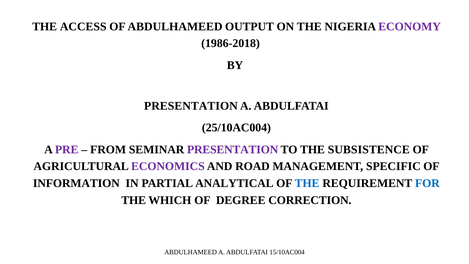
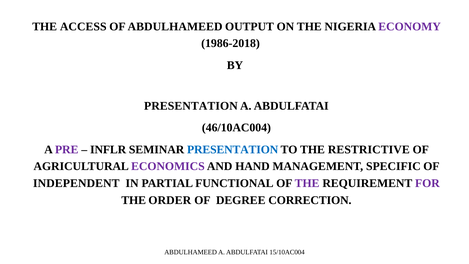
25/10AC004: 25/10AC004 -> 46/10AC004 (236, 128)
FROM: FROM -> INFLR (108, 149)
PRESENTATION colour: purple -> blue (233, 149)
SUBSISTENCE: SUBSISTENCE -> RESTRICTIVE (369, 149)
ROAD: ROAD -> HAND (252, 166)
INFORMATION: INFORMATION -> INDEPENDENT (76, 183)
ANALYTICAL: ANALYTICAL -> FUNCTIONAL (234, 183)
THE colour: blue -> purple (307, 183)
FOR colour: blue -> purple (427, 183)
WHICH: WHICH -> ORDER (170, 200)
